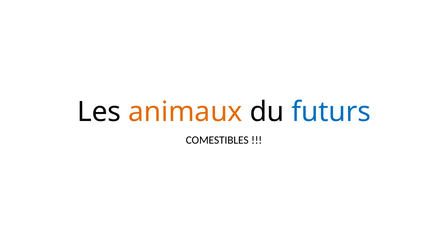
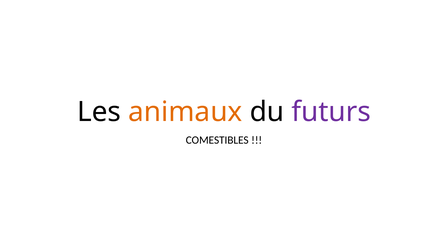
futurs colour: blue -> purple (331, 112)
